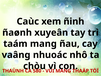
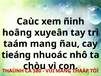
ñaønh: ñaønh -> hoâng (17, 33)
vaâng: vaâng -> tieáng (16, 55)
